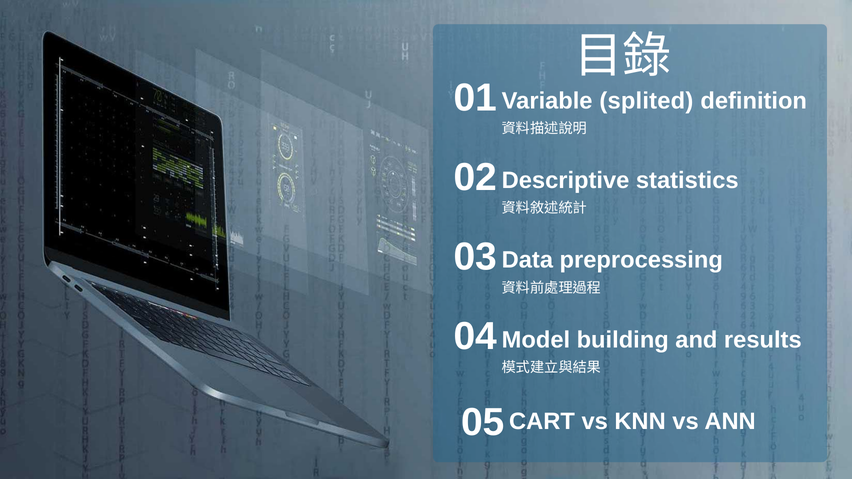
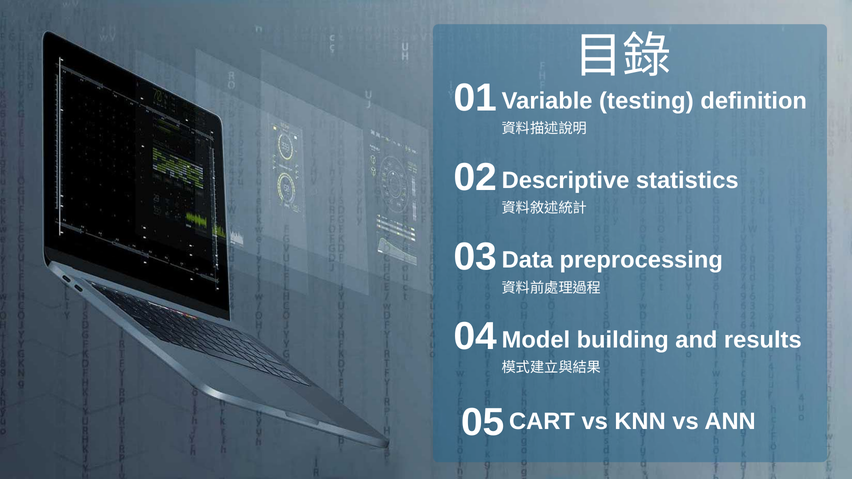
splited: splited -> testing (646, 101)
